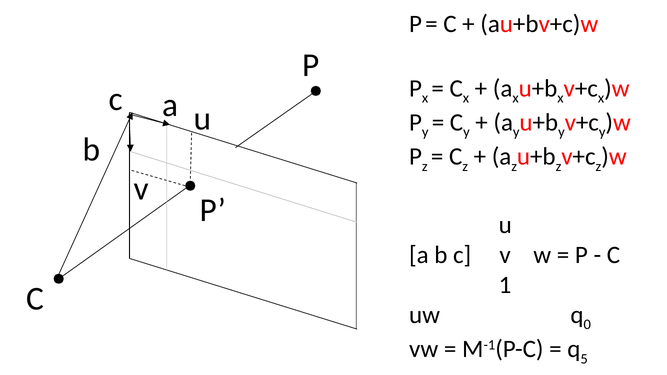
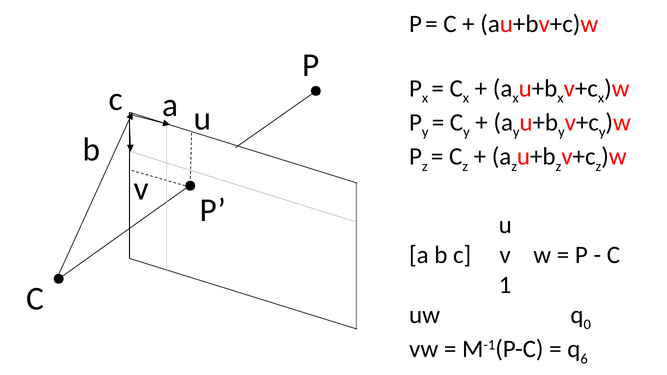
5: 5 -> 6 (584, 359)
